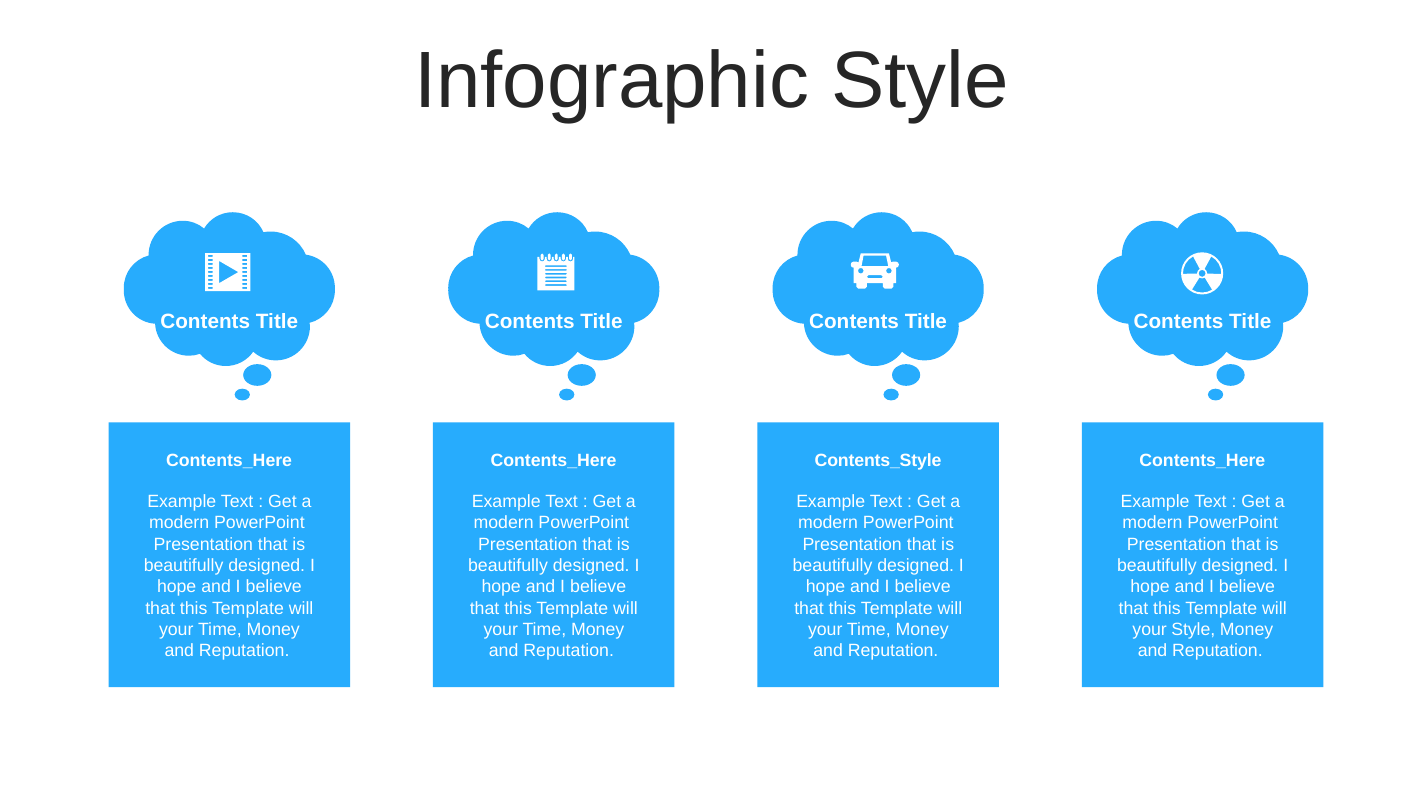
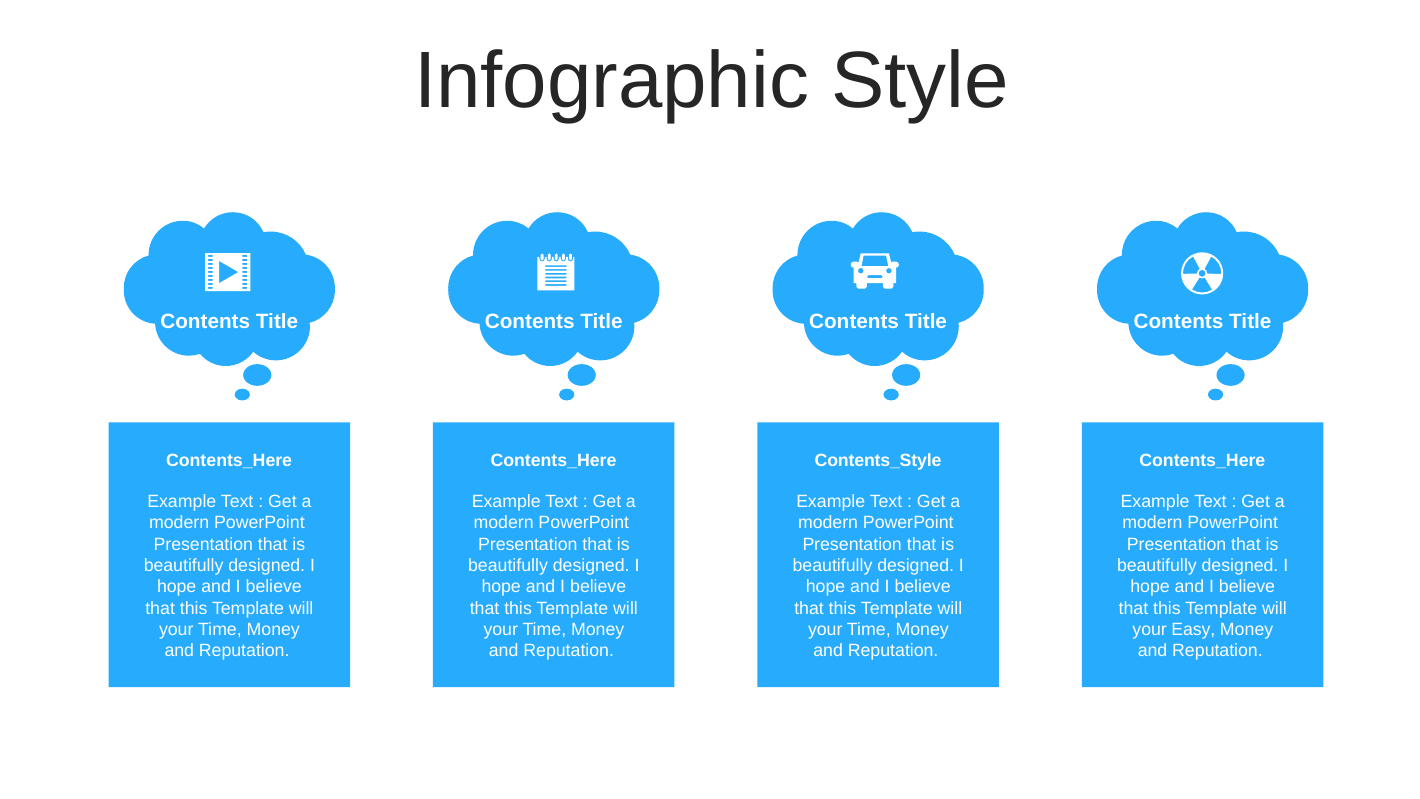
your Style: Style -> Easy (1193, 629)
